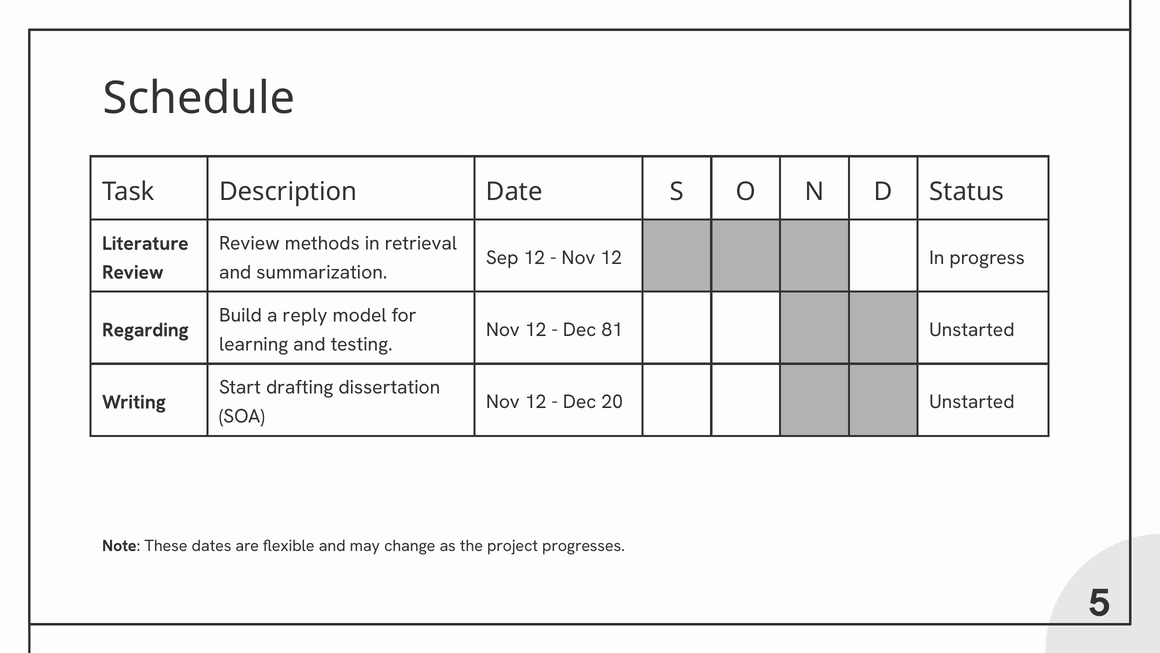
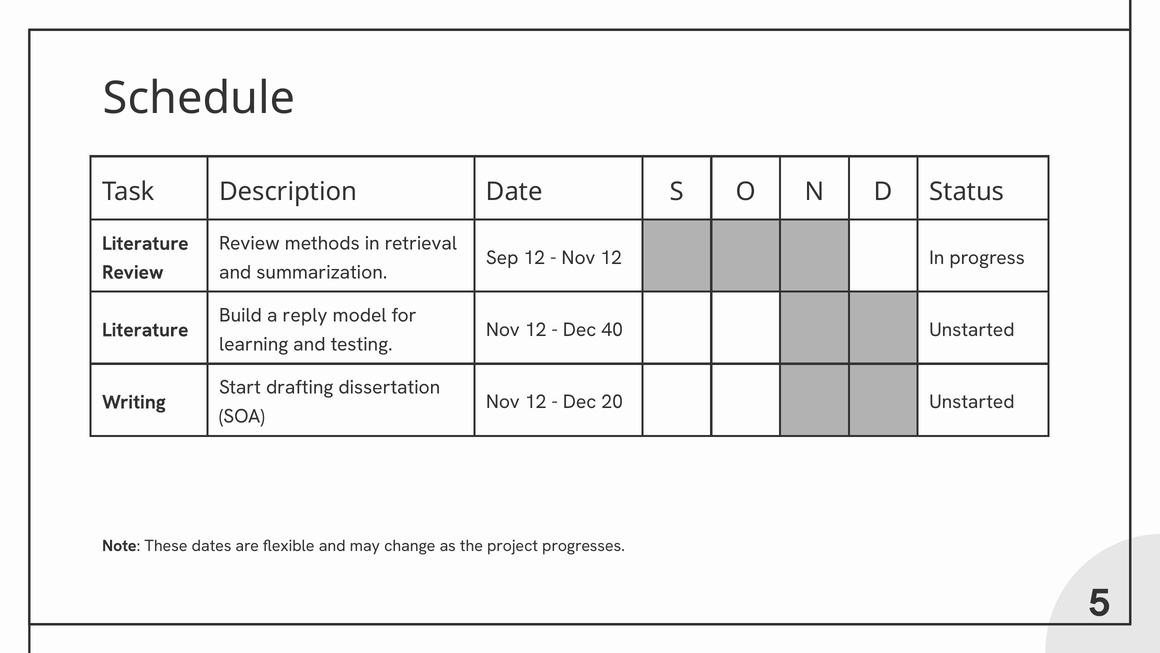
Regarding: Regarding -> Literature (145, 330)
81: 81 -> 40 (612, 330)
